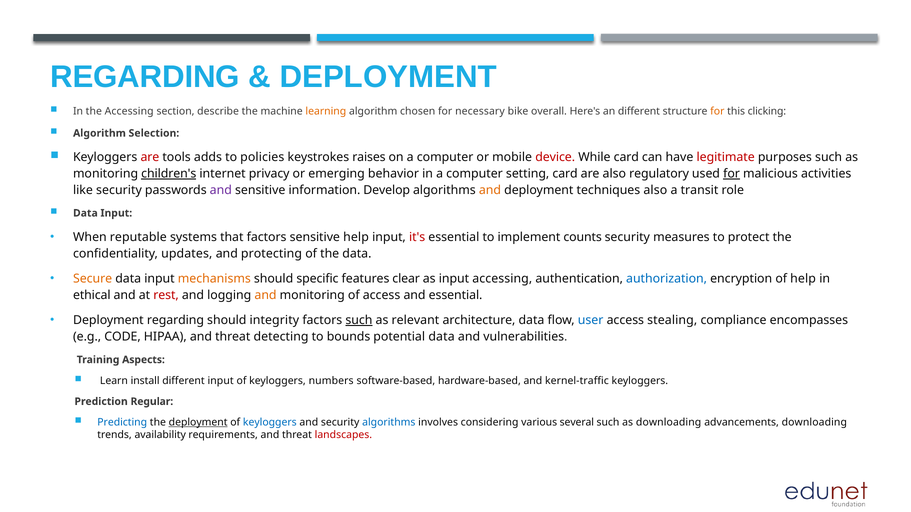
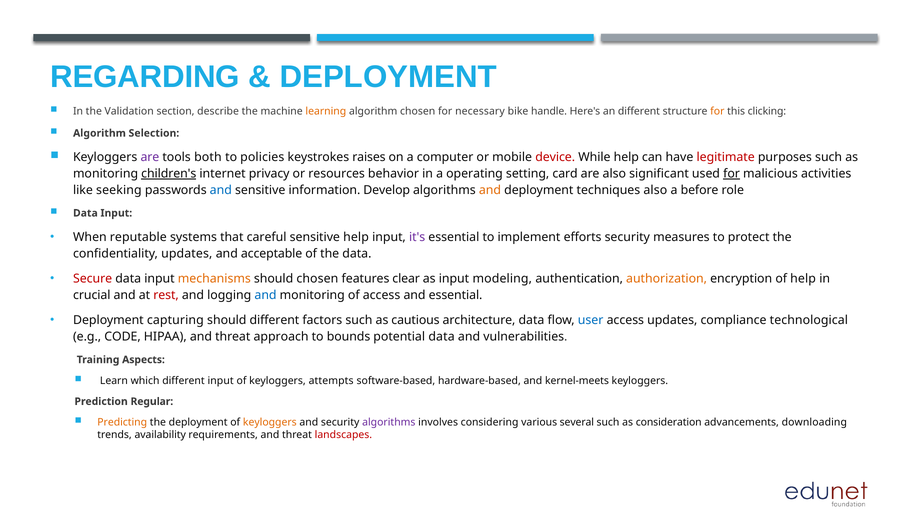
the Accessing: Accessing -> Validation (129, 111)
overall: overall -> handle (549, 111)
are colour: red -> purple (150, 158)
adds: adds -> both (208, 158)
While card: card -> help (626, 158)
emerging: emerging -> resources (337, 174)
in a computer: computer -> operating (475, 174)
regulatory: regulatory -> significant (659, 174)
like security: security -> seeking (119, 190)
and colour: purple -> blue (221, 190)
transit: transit -> before (700, 190)
that factors: factors -> careful (267, 238)
it's colour: red -> purple (417, 238)
counts: counts -> efforts (583, 238)
protecting: protecting -> acceptable (272, 254)
Secure colour: orange -> red (93, 279)
should specific: specific -> chosen (317, 279)
input accessing: accessing -> modeling (502, 279)
authorization colour: blue -> orange (667, 279)
ethical: ethical -> crucial (92, 295)
and colour: orange -> blue (266, 295)
Deployment regarding: regarding -> capturing (175, 321)
should integrity: integrity -> different (274, 321)
such underline: present -> none (359, 321)
relevant: relevant -> cautious (416, 321)
access stealing: stealing -> updates (672, 321)
encompasses: encompasses -> technological (809, 321)
detecting: detecting -> approach (281, 337)
install: install -> which (145, 381)
numbers: numbers -> attempts (331, 381)
kernel-traffic: kernel-traffic -> kernel-meets (577, 381)
Predicting colour: blue -> orange (122, 423)
deployment underline: present -> none (198, 423)
keyloggers colour: blue -> orange (270, 423)
algorithms colour: blue -> purple (389, 423)
as downloading: downloading -> consideration (669, 423)
